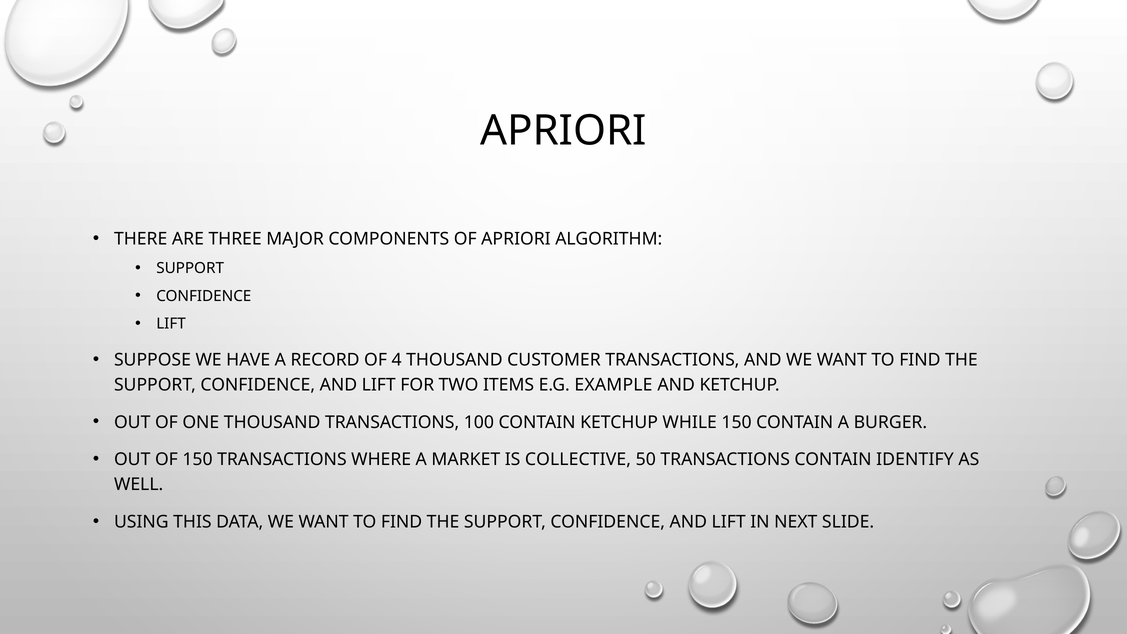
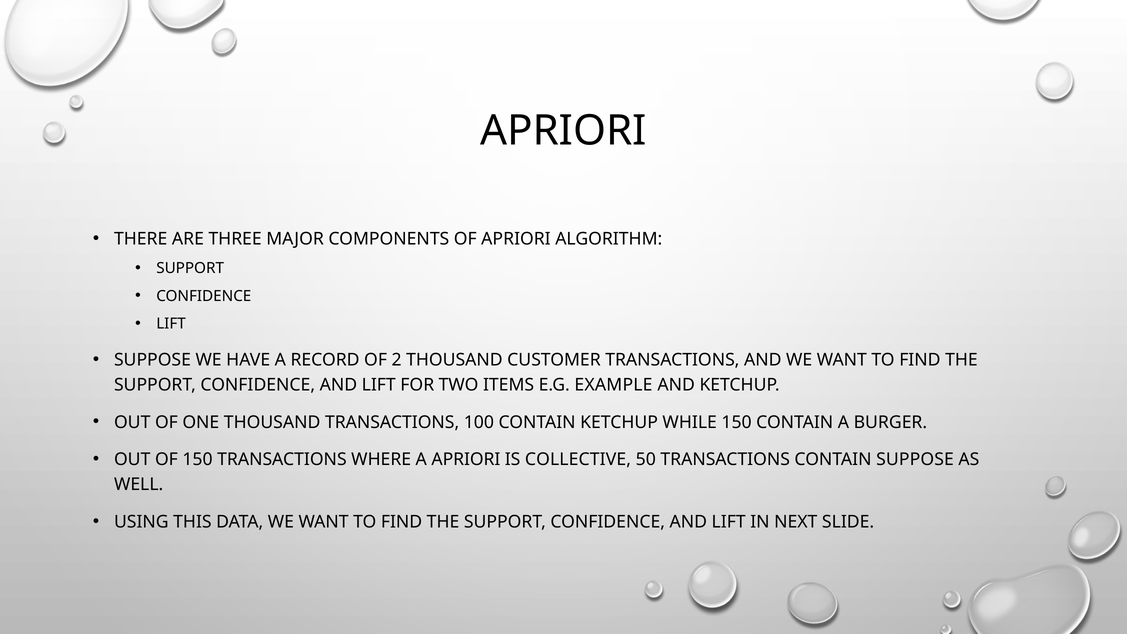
4: 4 -> 2 (397, 360)
A MARKET: MARKET -> APRIORI (466, 459)
CONTAIN IDENTIFY: IDENTIFY -> SUPPOSE (915, 459)
